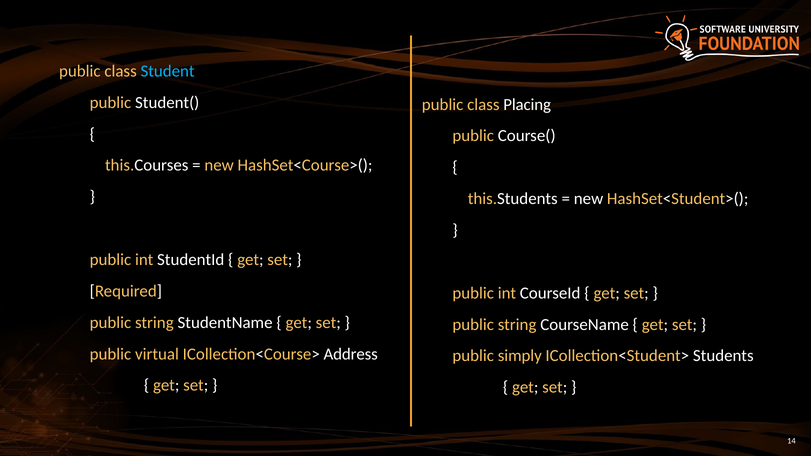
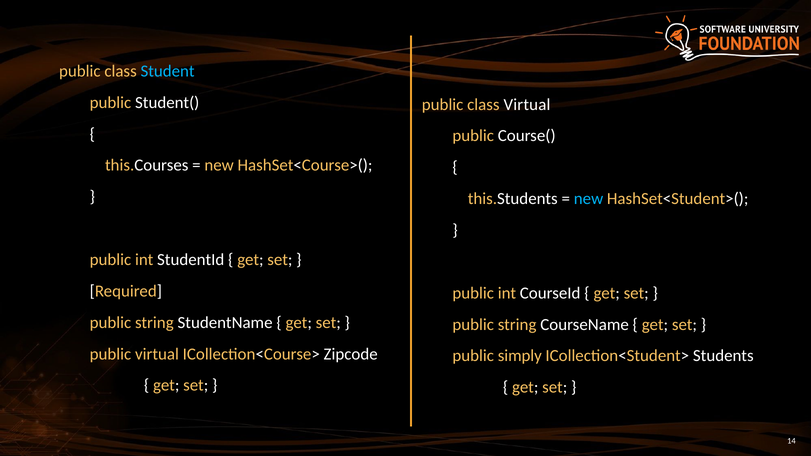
class Placing: Placing -> Virtual (527, 105)
new colour: white -> light blue (589, 199)
Address: Address -> Zipcode (351, 354)
